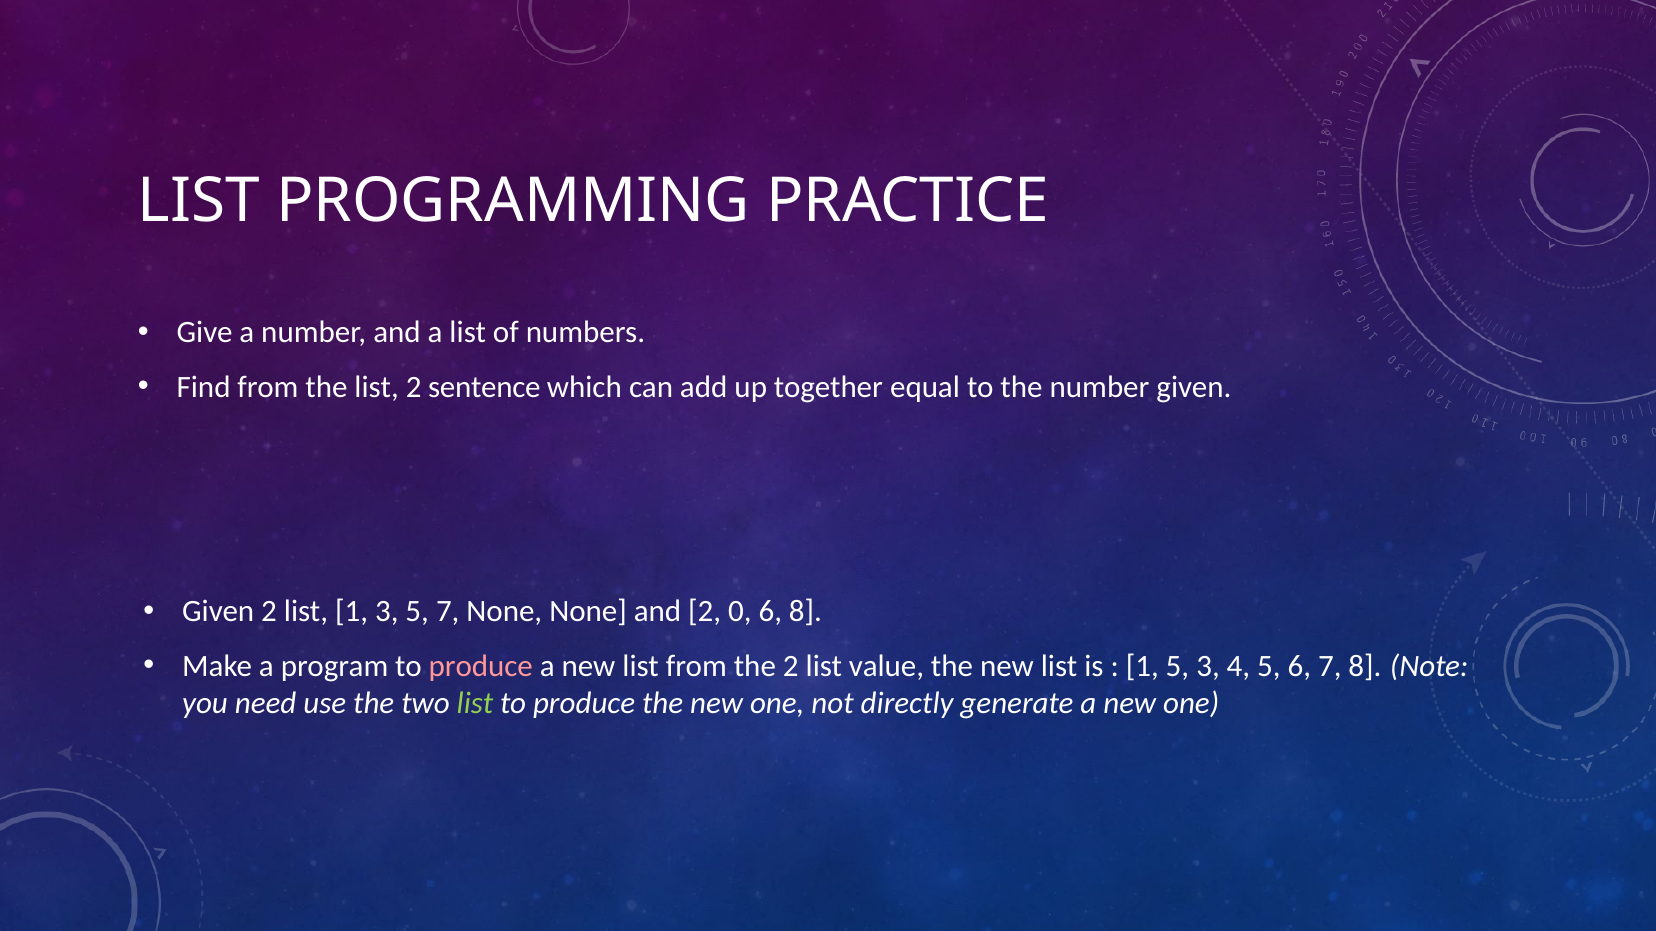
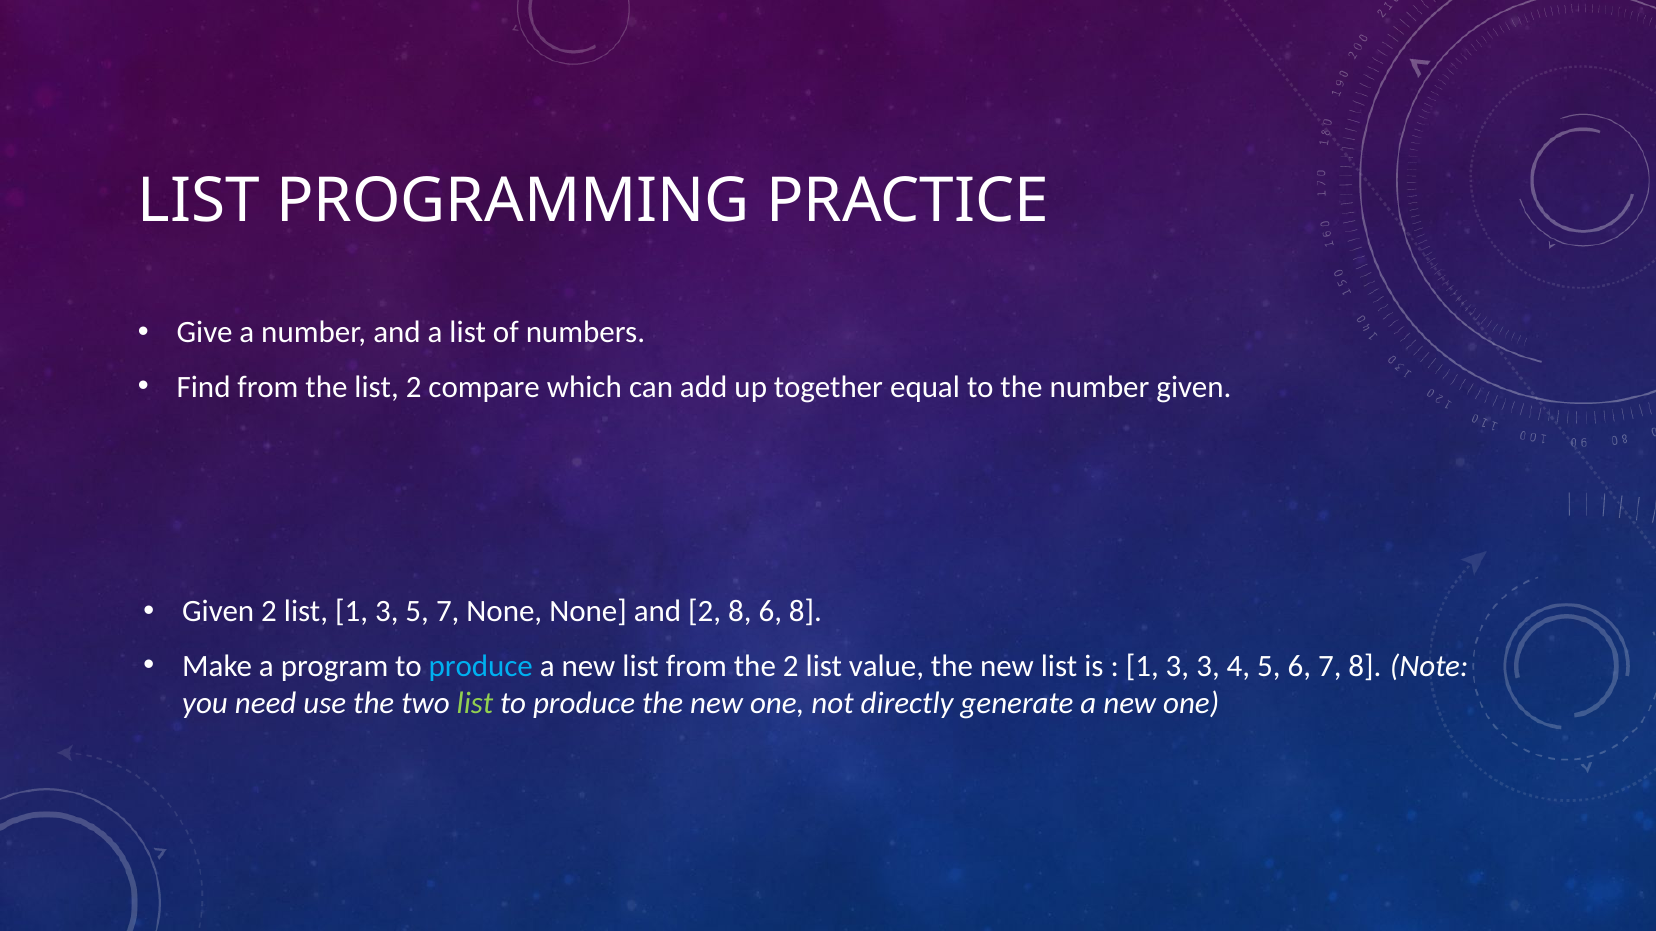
sentence: sentence -> compare (484, 387)
2 0: 0 -> 8 (740, 612)
produce colour: pink -> light blue (481, 666)
5: 5 -> 3 (1177, 666)
